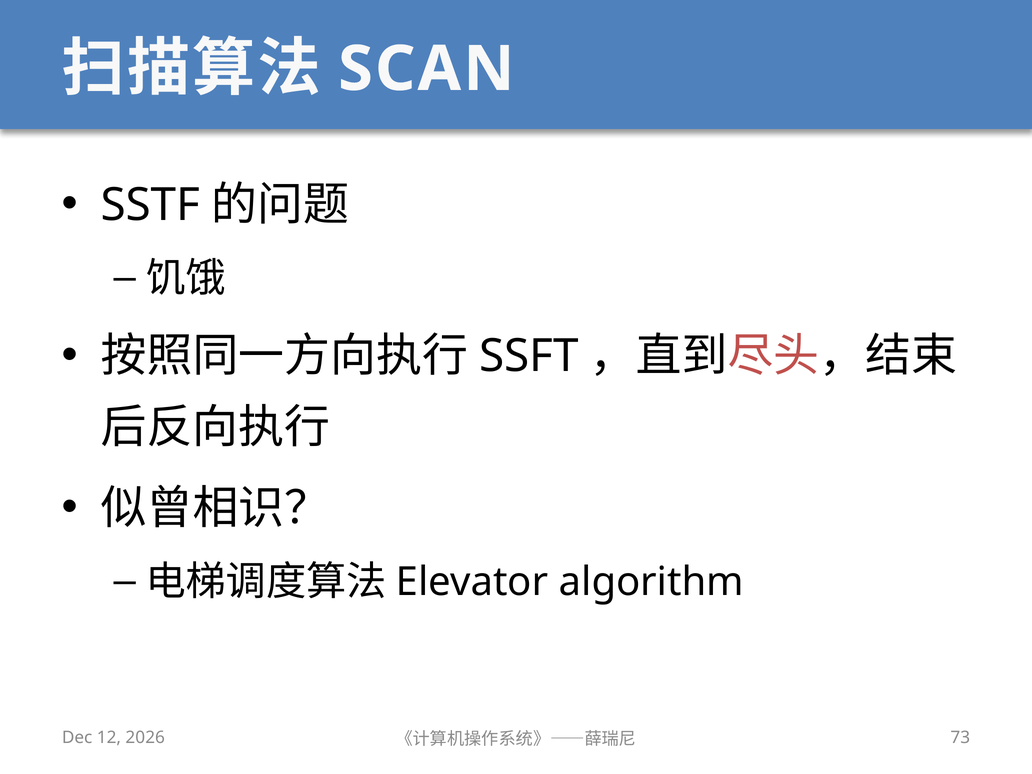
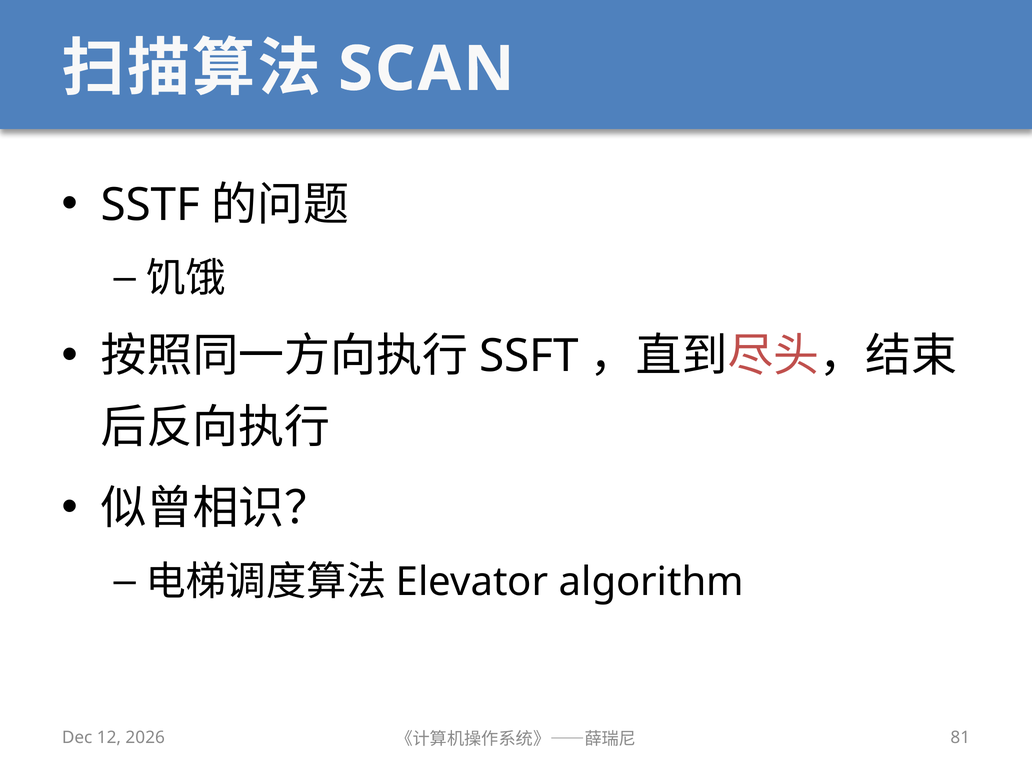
73: 73 -> 81 (960, 738)
